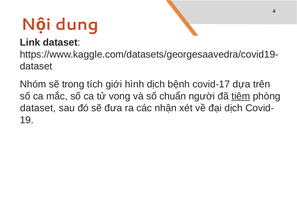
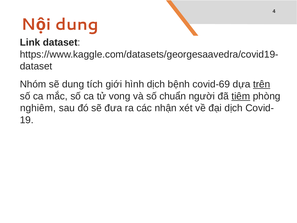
sẽ trong: trong -> dung (73, 84)
covid-17: covid-17 -> covid-69 (211, 84)
trên underline: none -> present (262, 84)
dataset: dataset -> nghiêm (38, 108)
